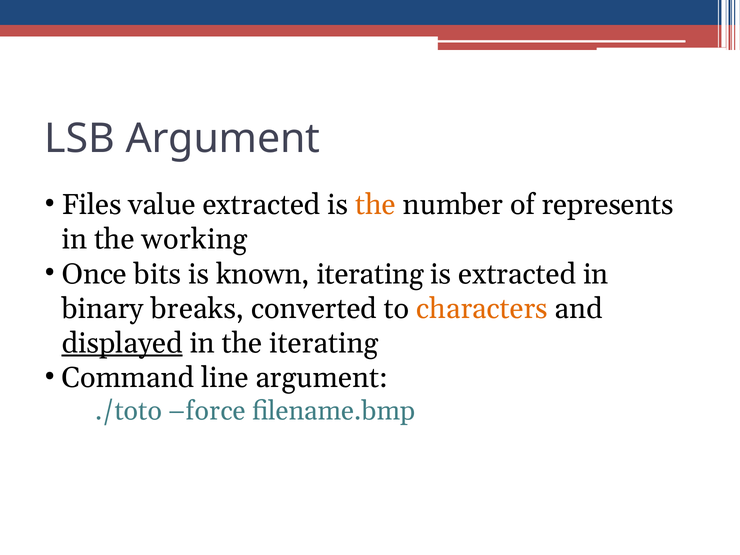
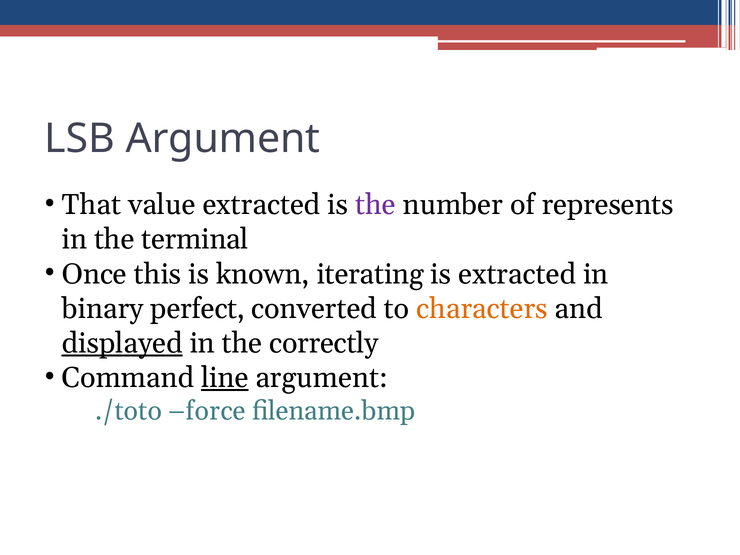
Files: Files -> That (91, 205)
the colour: orange -> purple (375, 205)
working: working -> terminal (195, 239)
bits: bits -> this (158, 274)
breaks: breaks -> perfect (198, 309)
the iterating: iterating -> correctly (324, 343)
line underline: none -> present (225, 378)
